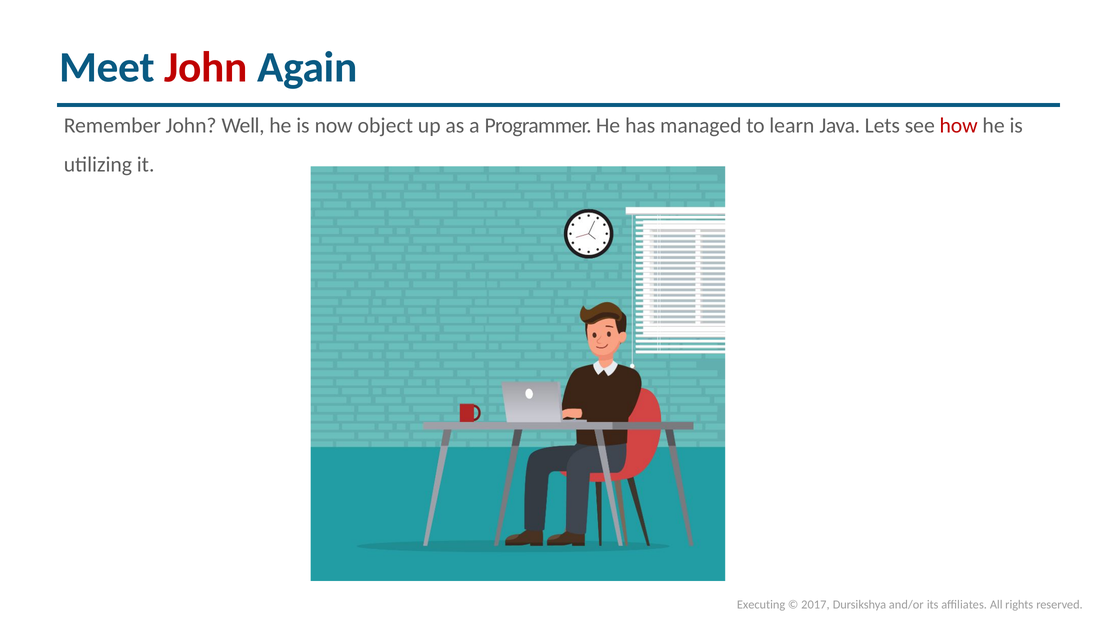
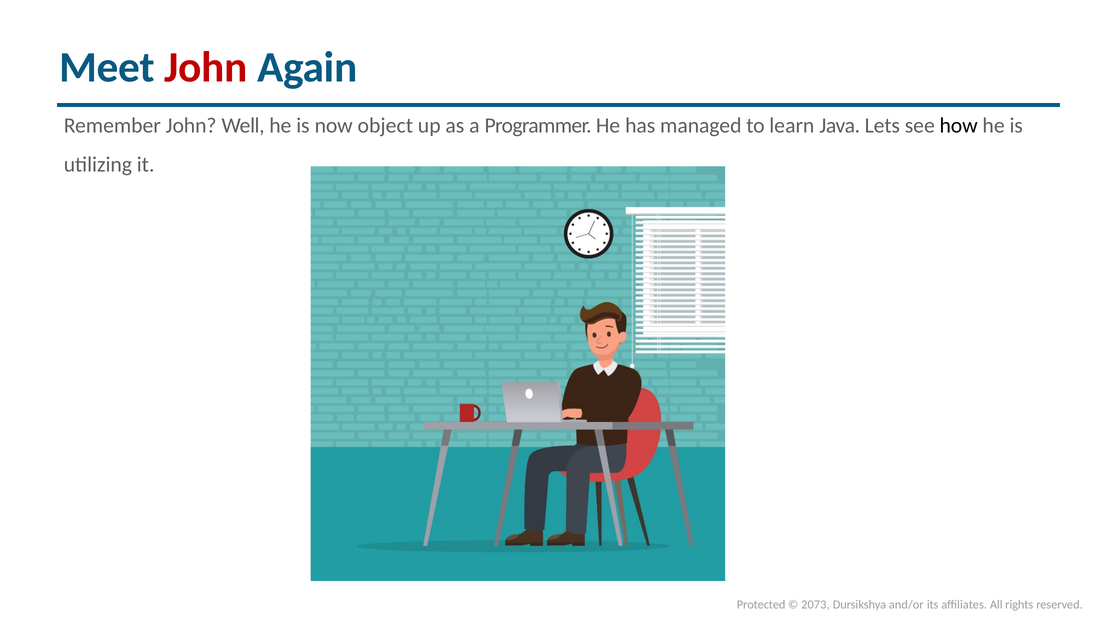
how colour: red -> black (959, 126)
Executing: Executing -> Protected (761, 605)
2017: 2017 -> 2073 (815, 605)
